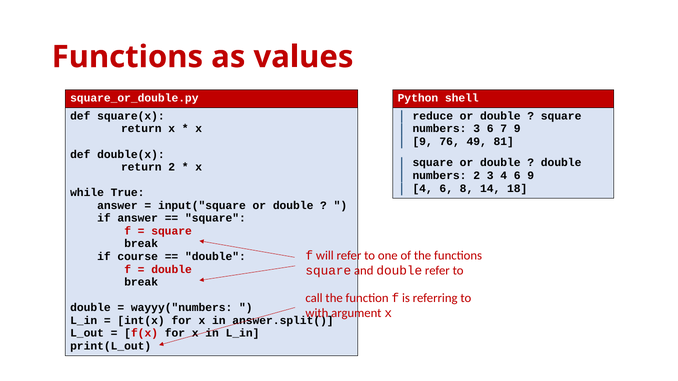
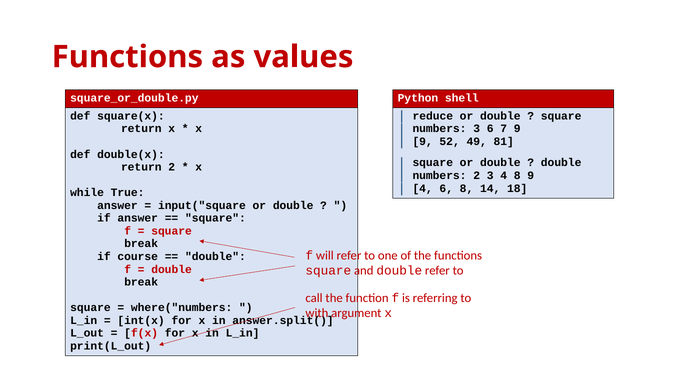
76: 76 -> 52 (450, 142)
3 4 6: 6 -> 8 (517, 176)
double: double -> square (90, 308)
wayyy("numbers: wayyy("numbers -> where("numbers (182, 308)
